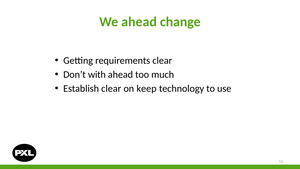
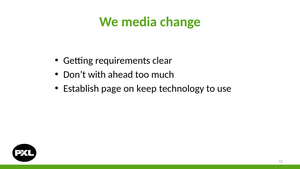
We ahead: ahead -> media (139, 22)
Establish clear: clear -> page (111, 88)
